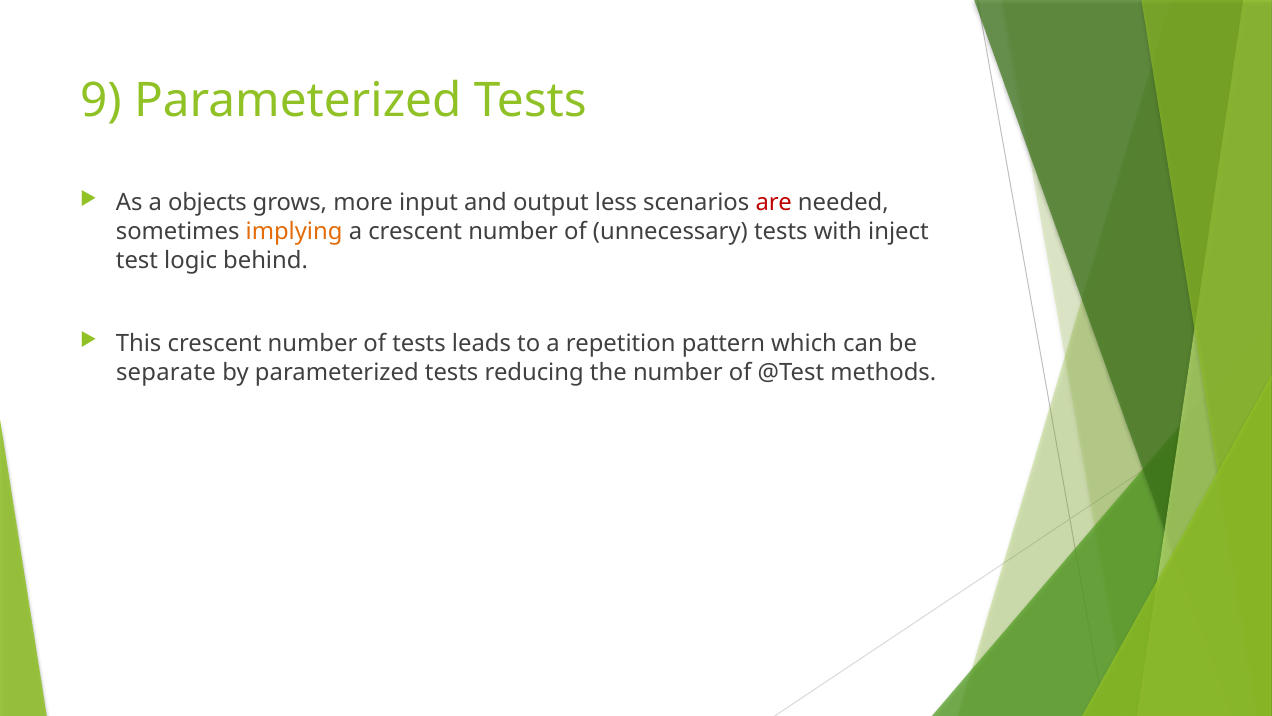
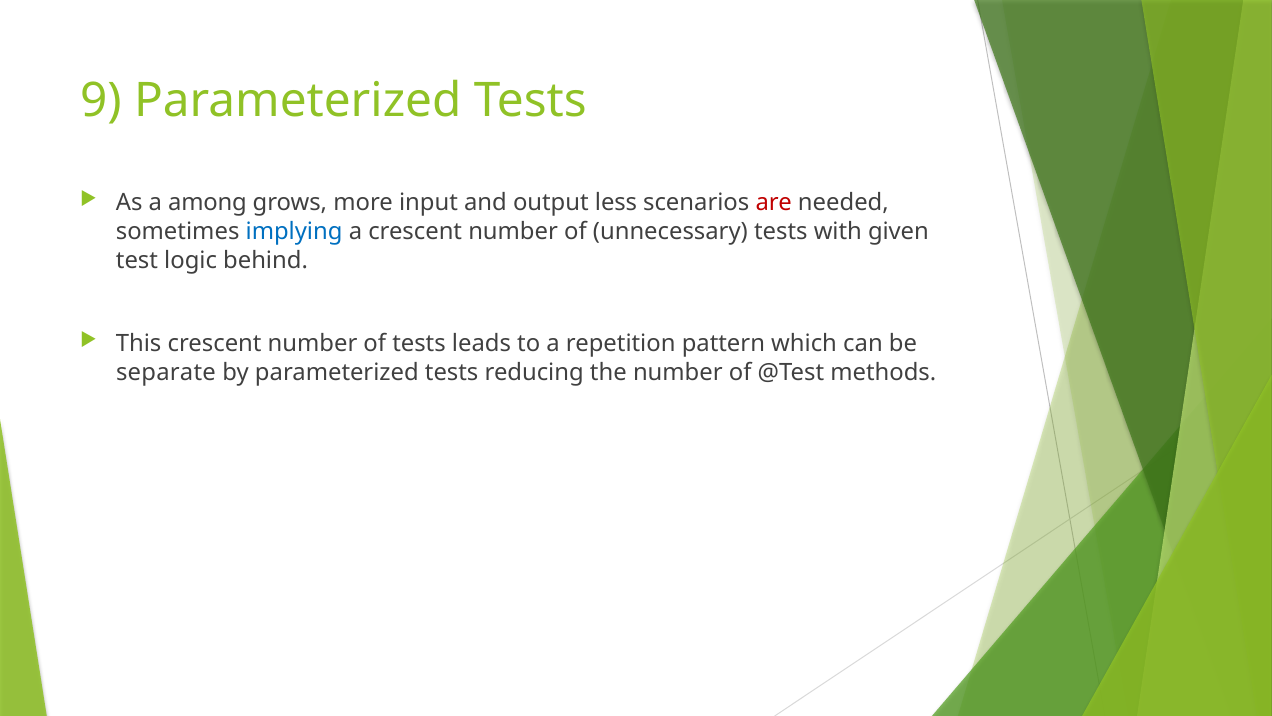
objects: objects -> among (207, 203)
implying colour: orange -> blue (294, 231)
inject: inject -> given (898, 231)
